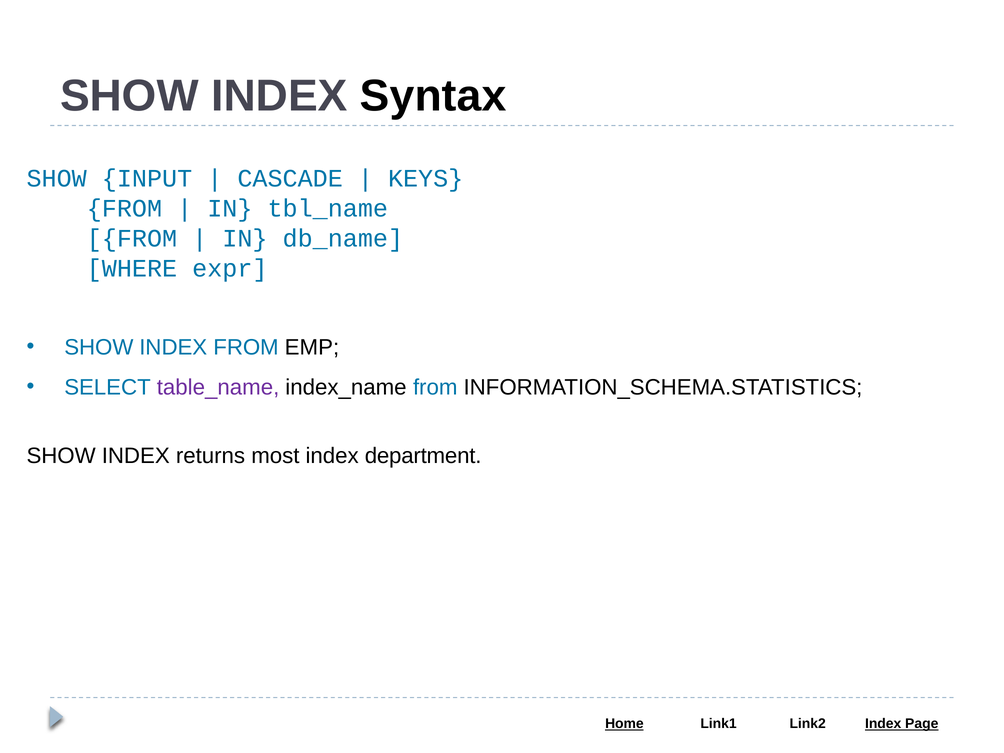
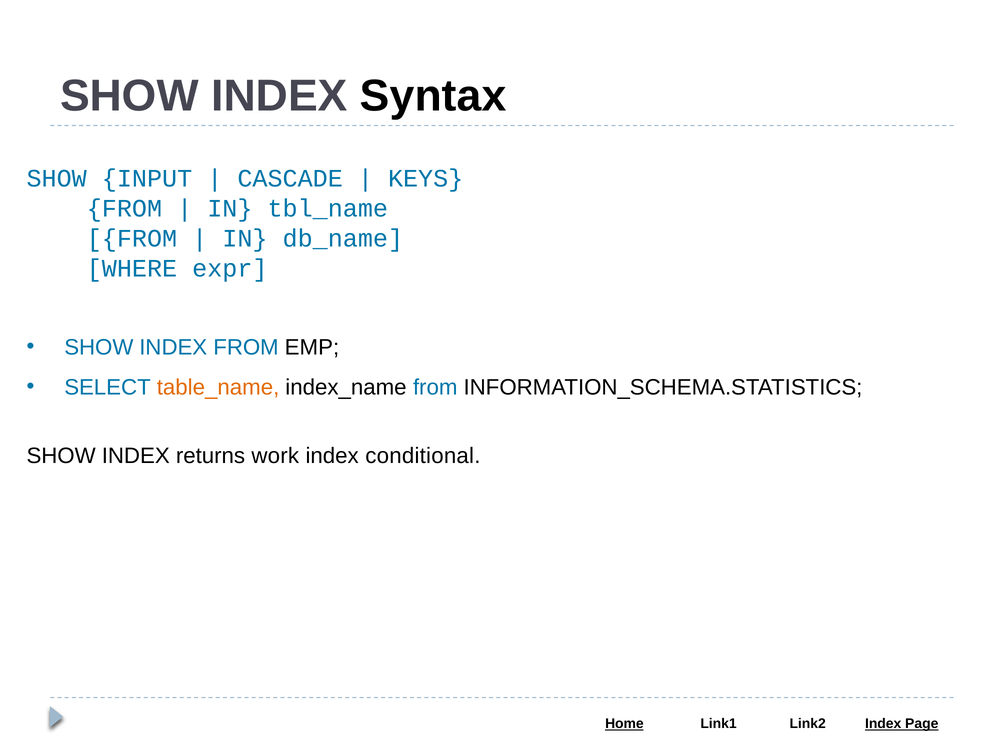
table_name colour: purple -> orange (218, 387)
most: most -> work (275, 456)
department: department -> conditional (423, 456)
